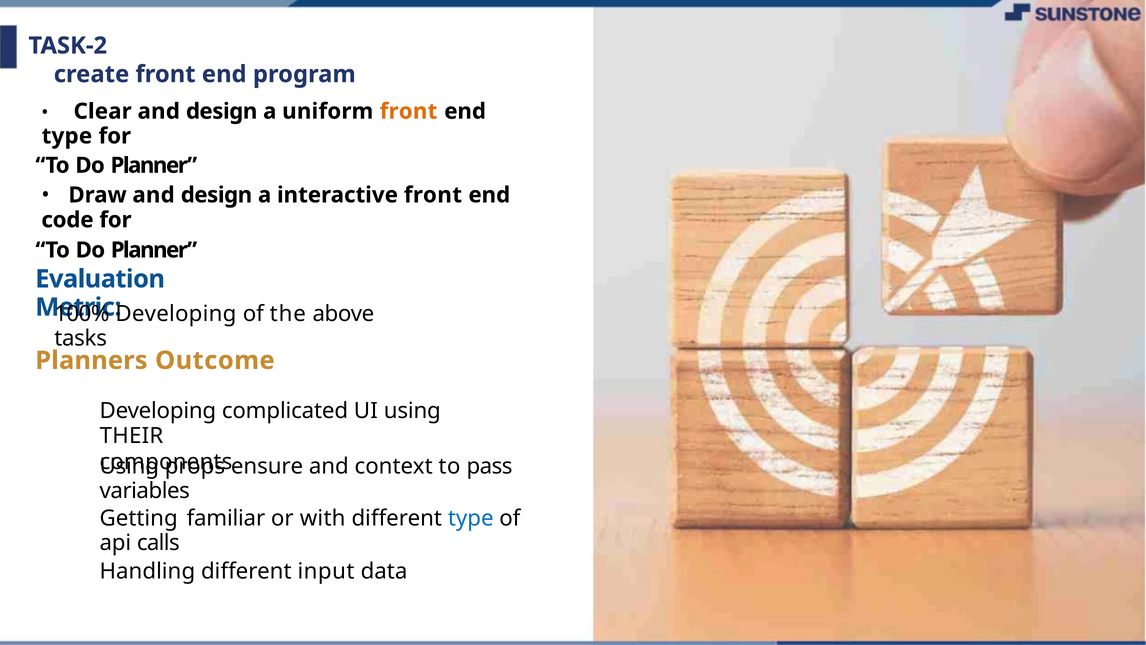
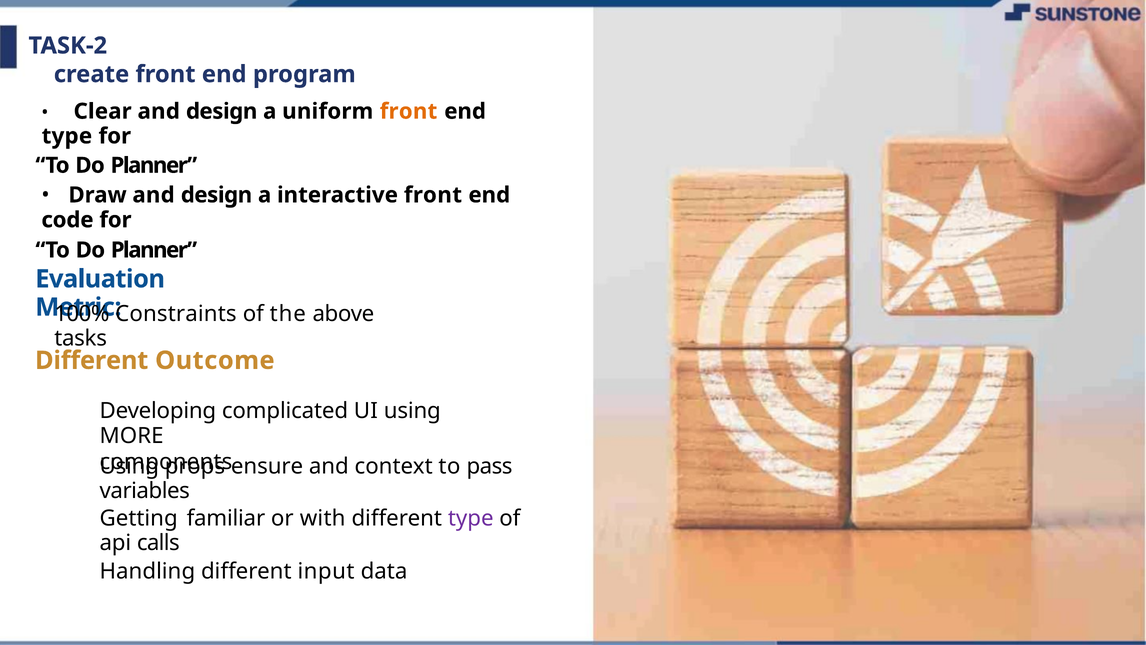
Developing: Developing -> Constraints (176, 314)
Planners: Planners -> Different (92, 360)
THEIR: THEIR -> MORE (132, 436)
type colour: blue -> purple (471, 518)
